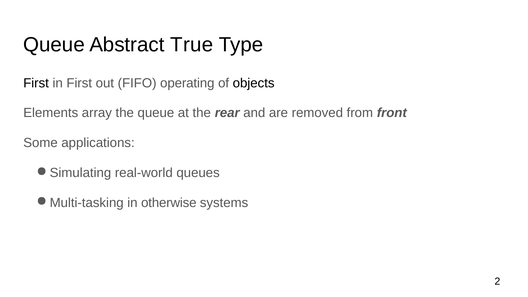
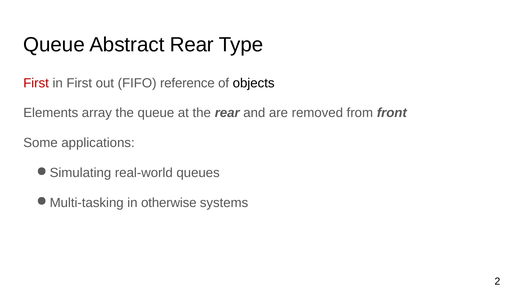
Abstract True: True -> Rear (192, 45)
First colour: black -> red (36, 83)
operating: operating -> reference (187, 83)
